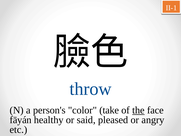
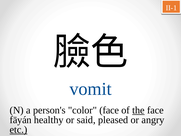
throw: throw -> vomit (91, 89)
color take: take -> face (109, 110)
etc underline: none -> present (18, 129)
